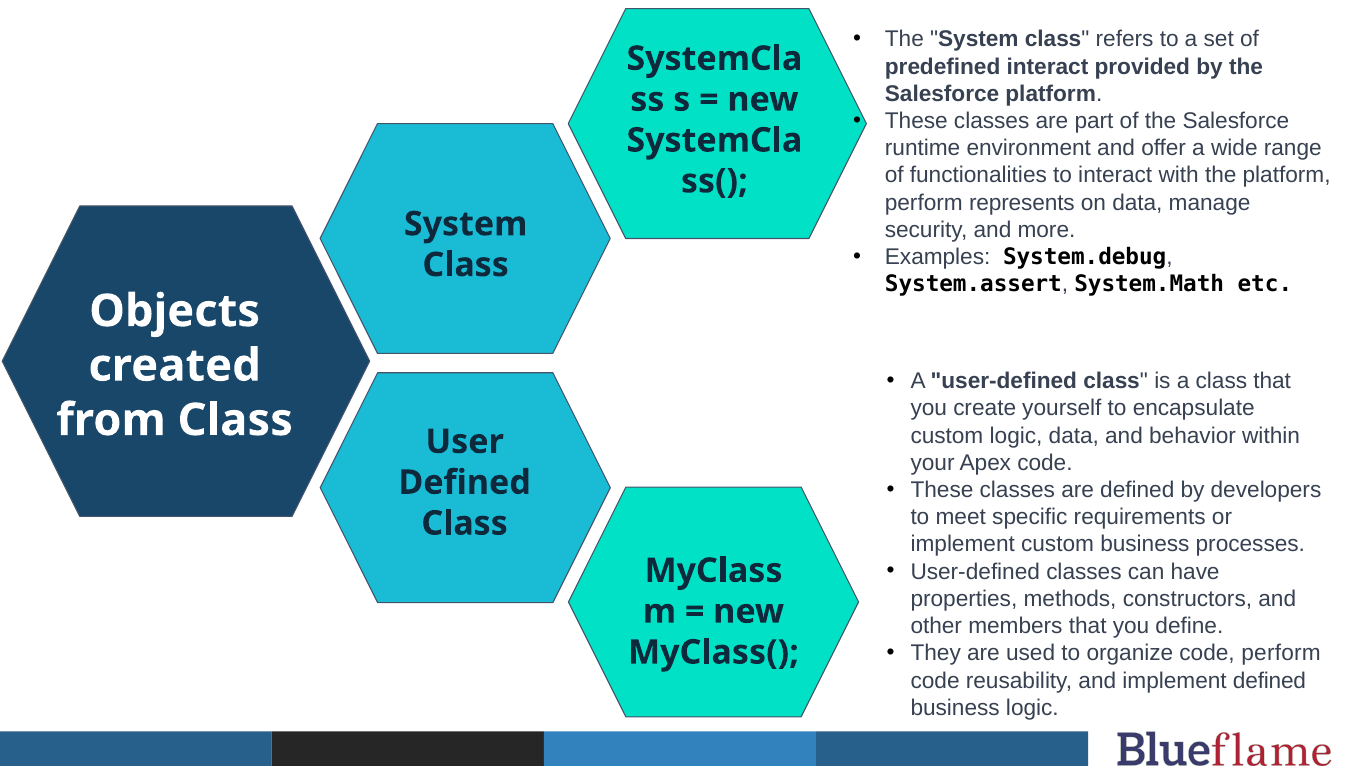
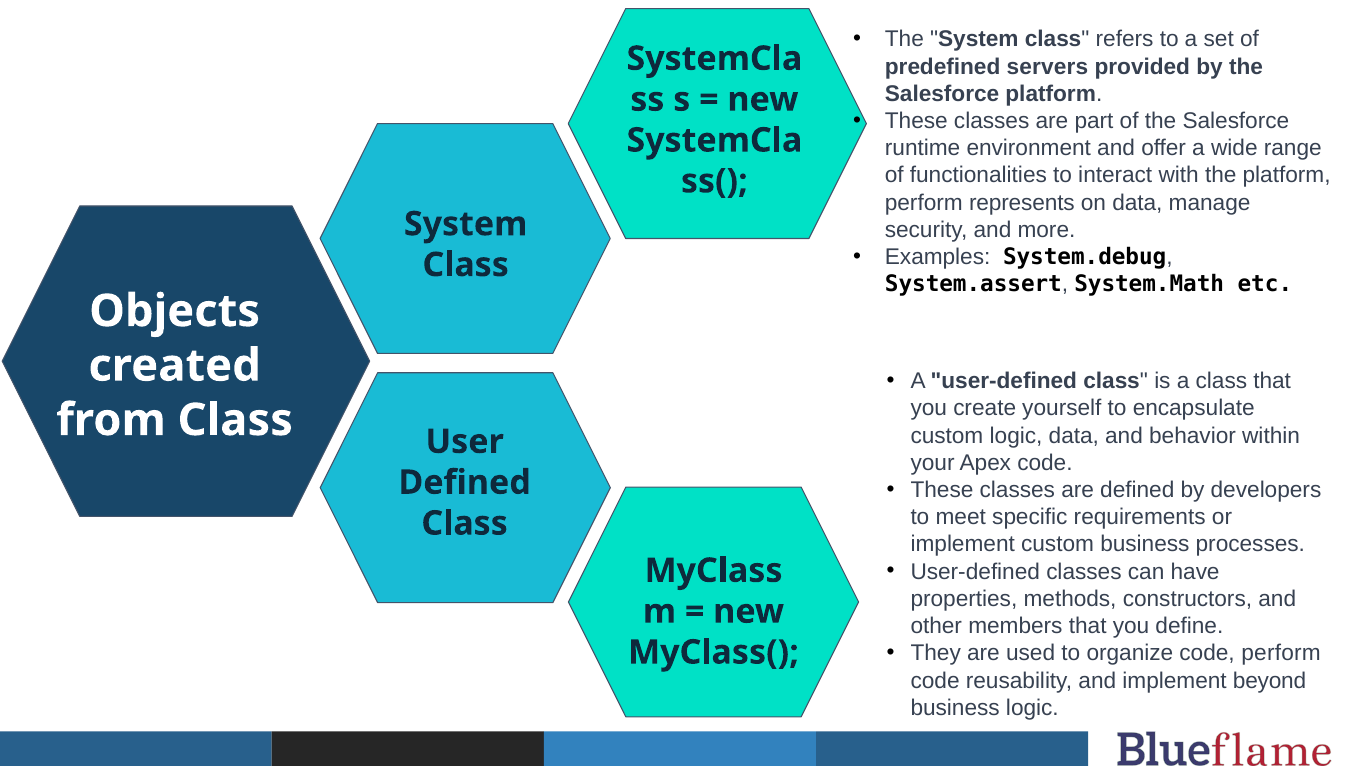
predefined interact: interact -> servers (1047, 67)
implement defined: defined -> beyond (1270, 680)
